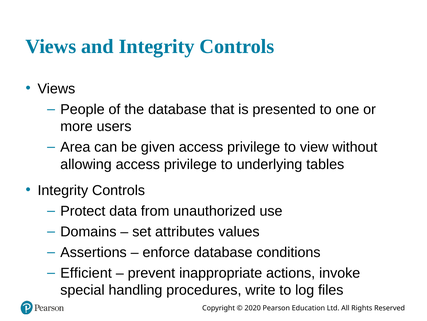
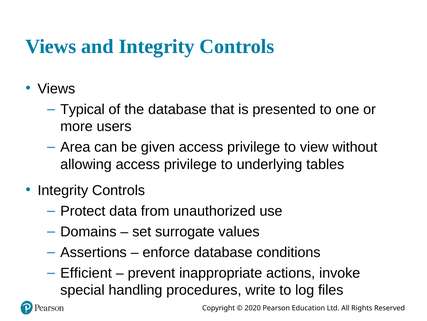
People: People -> Typical (83, 109)
attributes: attributes -> surrogate (185, 231)
